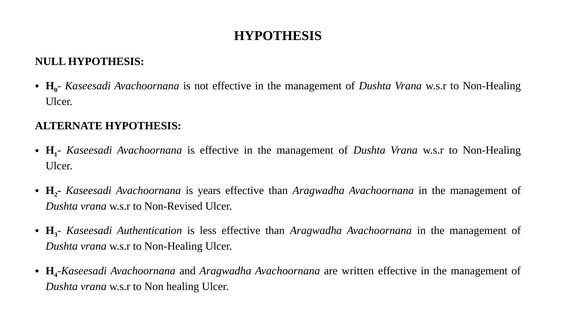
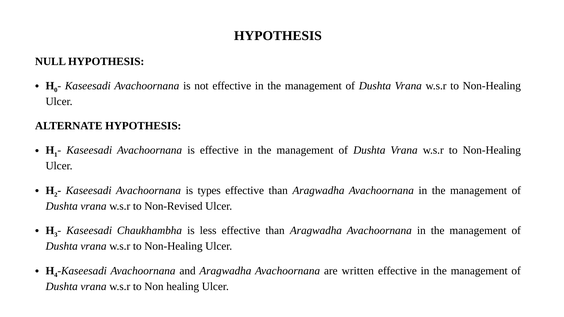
years: years -> types (209, 191)
Authentication: Authentication -> Chaukhambha (150, 231)
